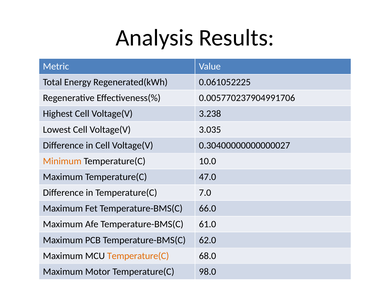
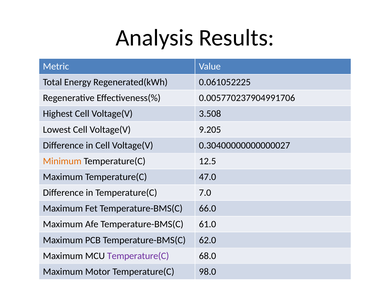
3.238: 3.238 -> 3.508 (210, 114)
3.035: 3.035 -> 9.205 (210, 130)
10.0: 10.0 -> 12.5 (208, 161)
Temperature(C colour: orange -> purple (138, 256)
